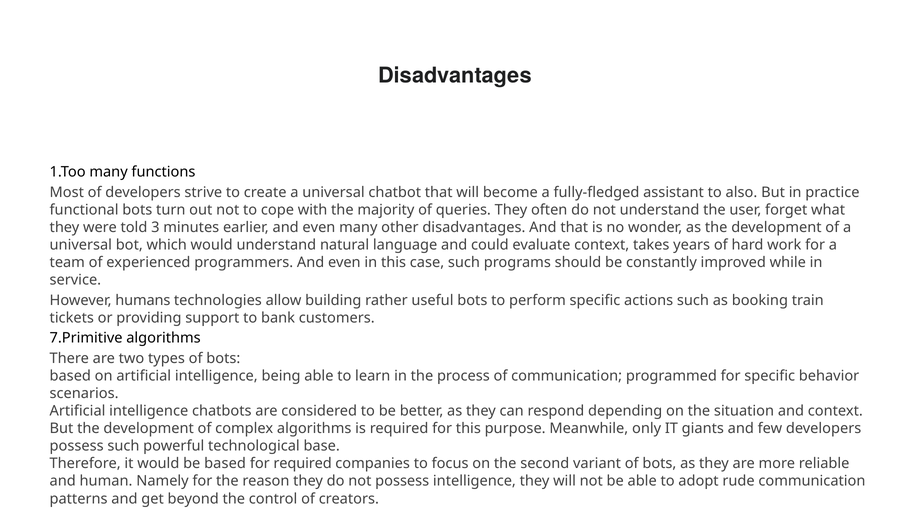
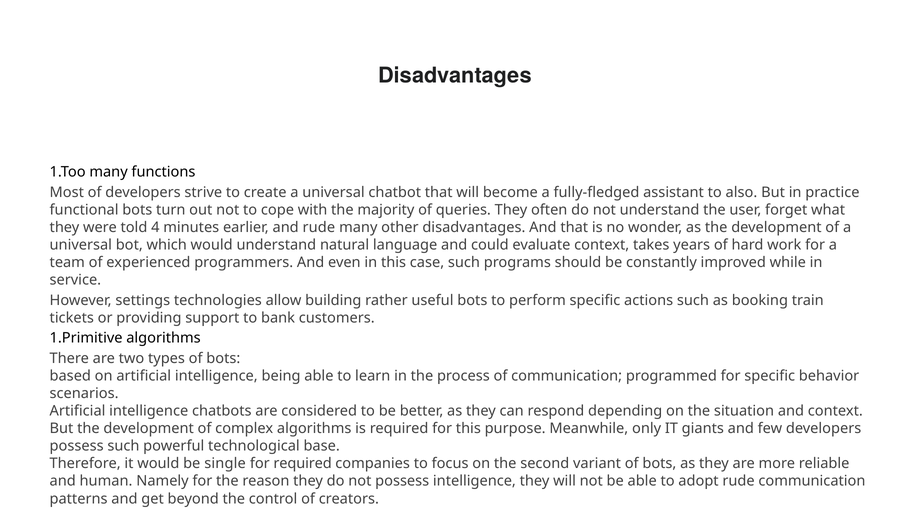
3: 3 -> 4 (155, 227)
earlier and even: even -> rude (319, 227)
humans: humans -> settings (143, 300)
7.Primitive: 7.Primitive -> 1.Primitive (86, 338)
be based: based -> single (225, 464)
